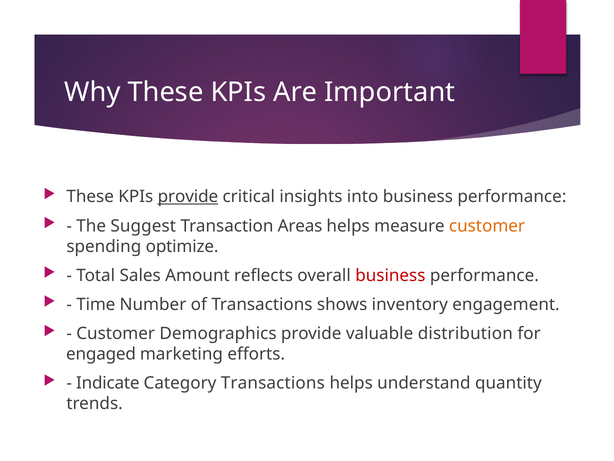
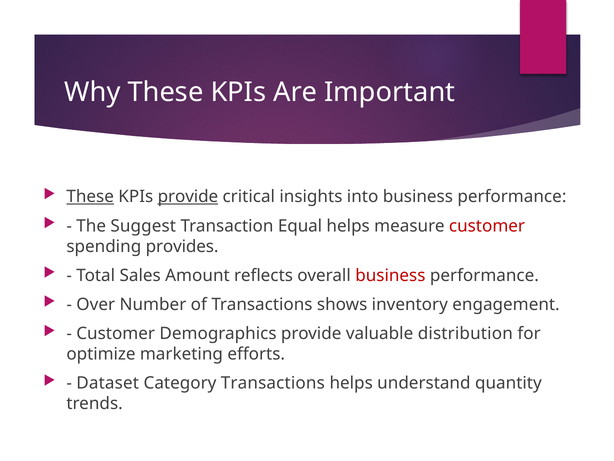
These underline: none -> present (90, 197)
Areas: Areas -> Equal (300, 226)
customer colour: orange -> red (487, 226)
optimize: optimize -> provides (182, 246)
Time: Time -> Over (96, 304)
engaged: engaged -> optimize (101, 354)
Indicate: Indicate -> Dataset (108, 383)
